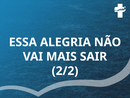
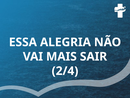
2/2: 2/2 -> 2/4 (65, 71)
